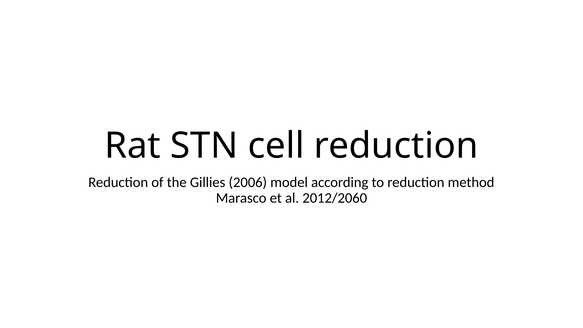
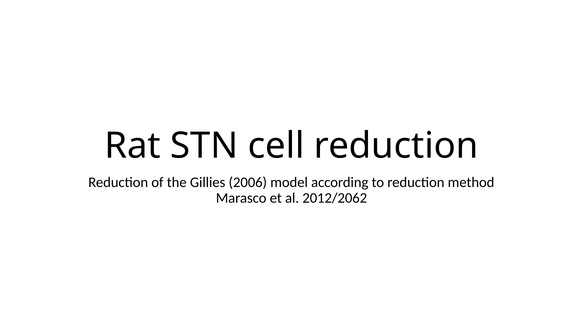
2012/2060: 2012/2060 -> 2012/2062 (335, 198)
